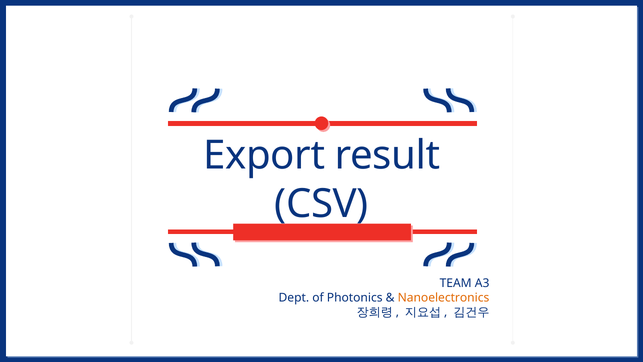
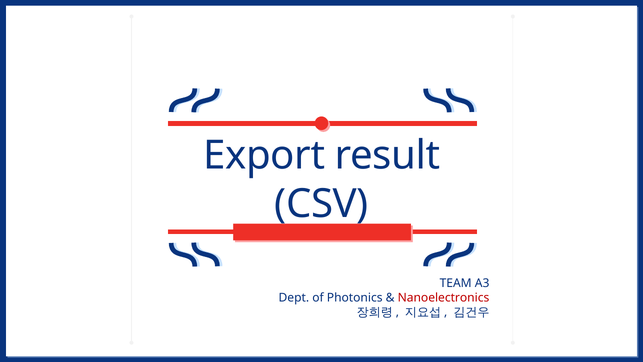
Nanoelectronics colour: orange -> red (443, 298)
